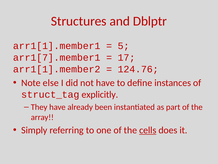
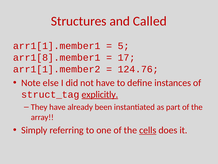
Dblptr: Dblptr -> Called (150, 21)
arr1[7].member1: arr1[7].member1 -> arr1[8].member1 (57, 57)
explicitly underline: none -> present (100, 94)
